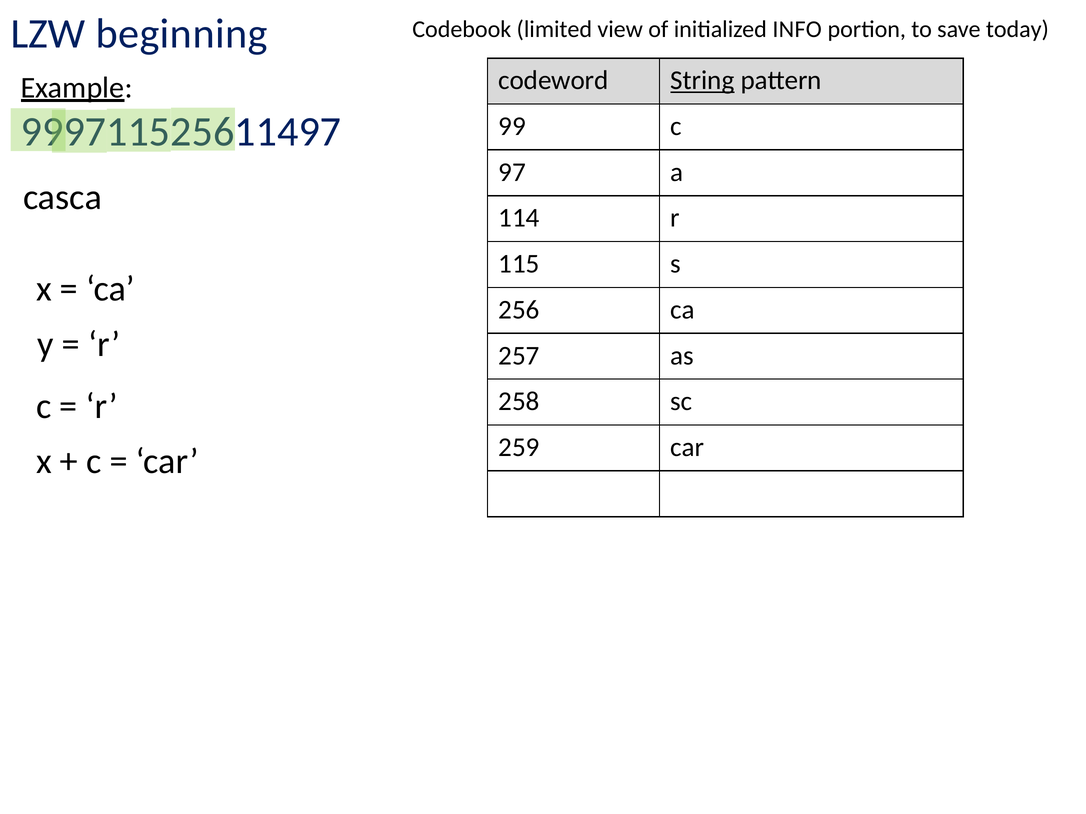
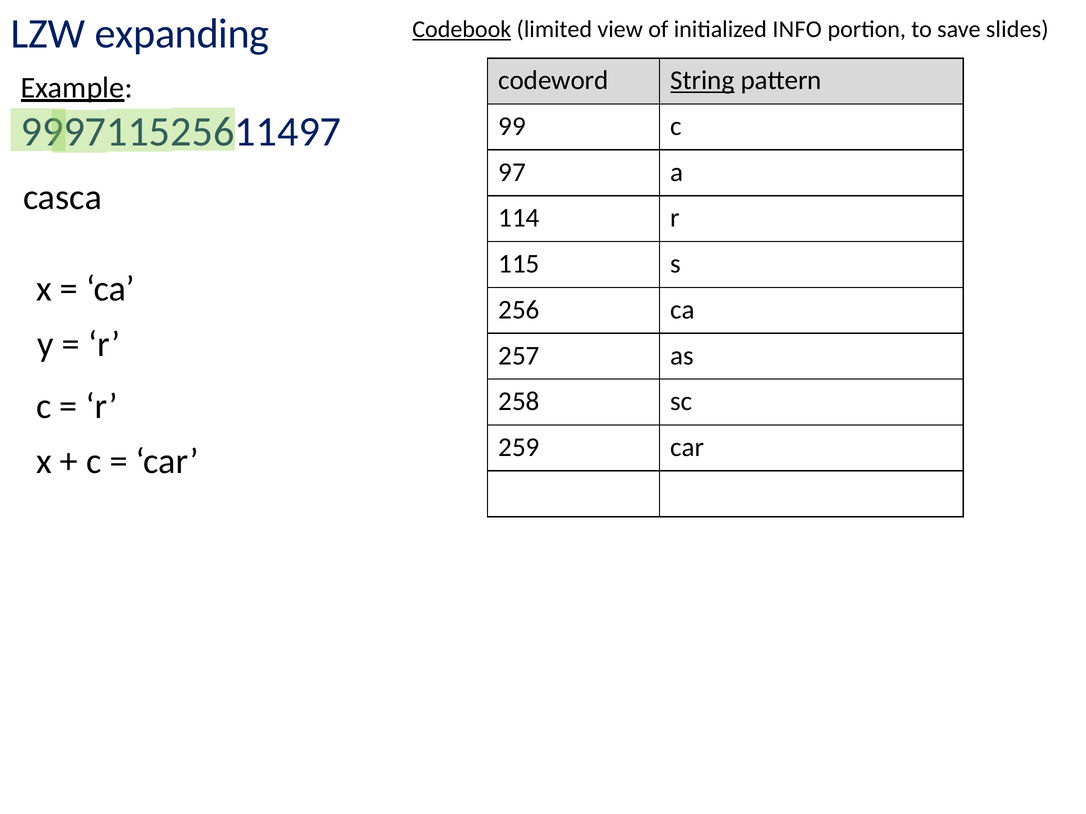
beginning: beginning -> expanding (182, 34)
Codebook underline: none -> present (462, 29)
today: today -> slides (1017, 29)
